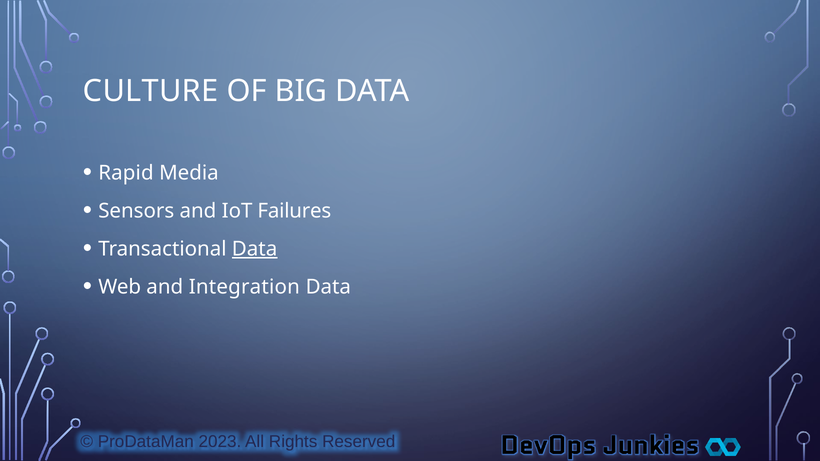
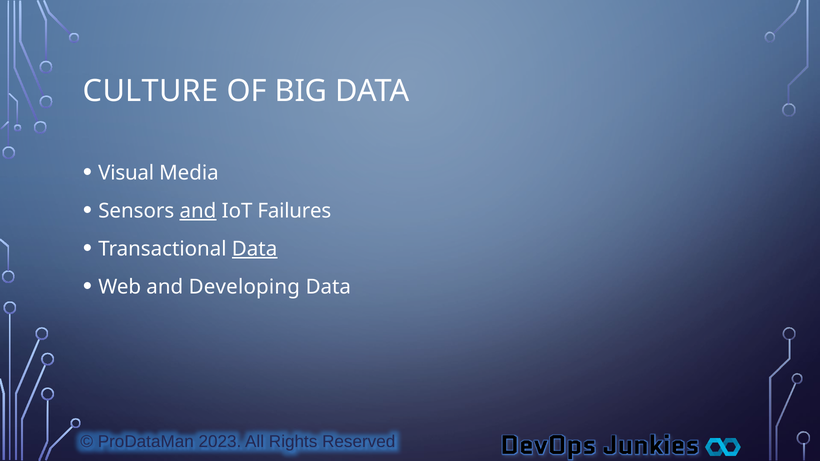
Rapid: Rapid -> Visual (126, 173)
and underline: none -> present (198, 211)
Integration: Integration -> Developing (244, 287)
